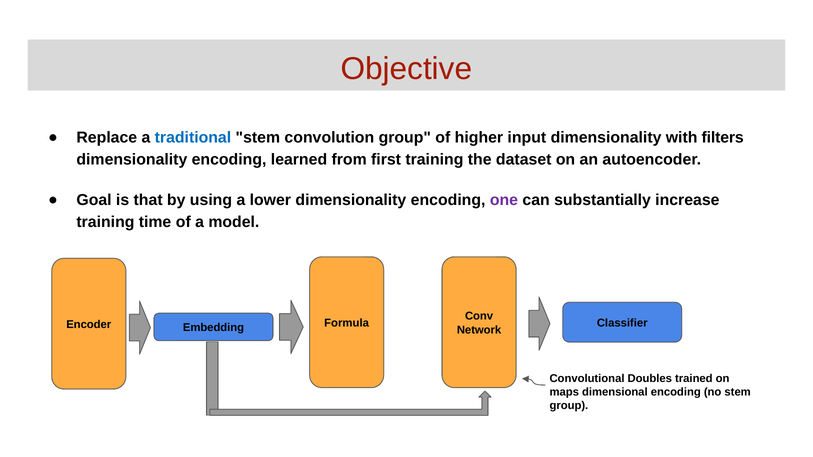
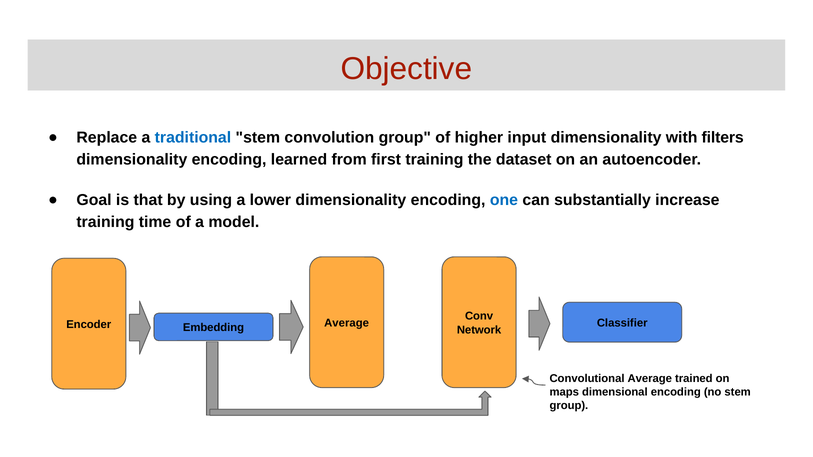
one colour: purple -> blue (504, 200)
Embedding Formula: Formula -> Average (347, 323)
Convolutional Doubles: Doubles -> Average (650, 379)
